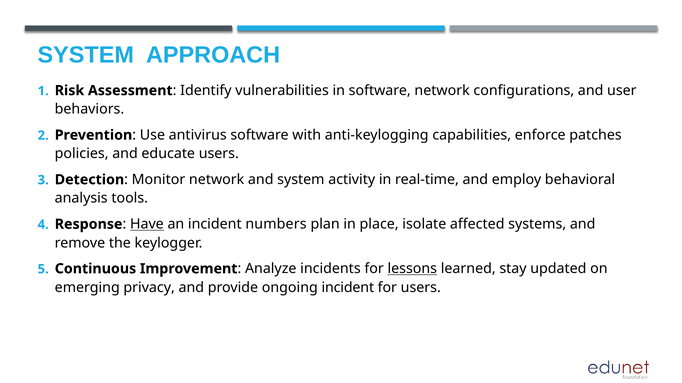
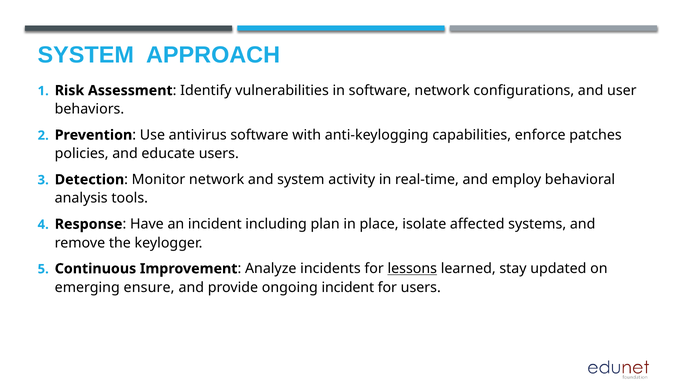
Have underline: present -> none (147, 224)
numbers: numbers -> including (276, 224)
privacy: privacy -> ensure (149, 288)
